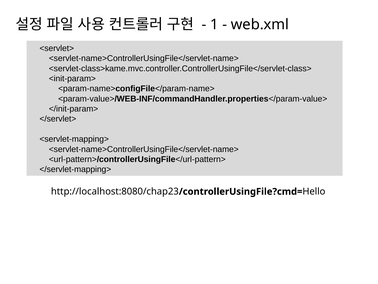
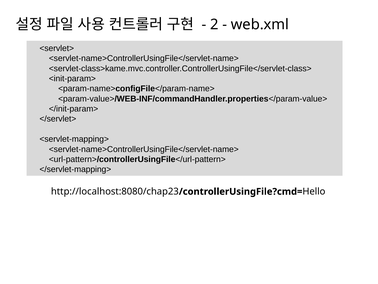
1: 1 -> 2 (214, 24)
